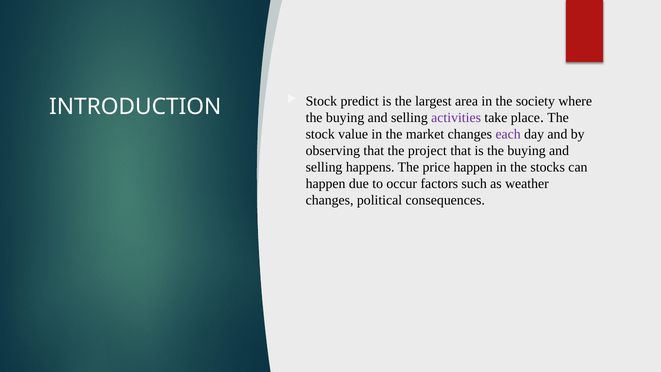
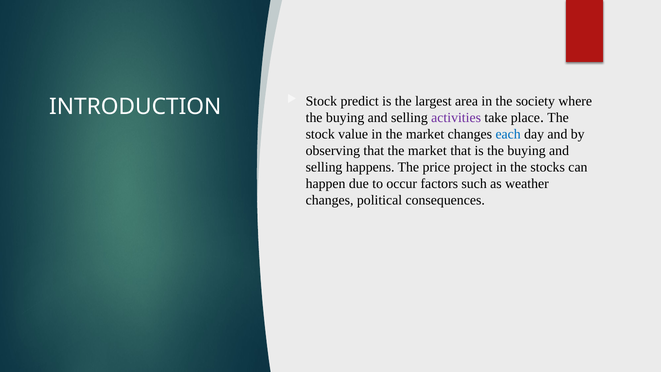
each colour: purple -> blue (508, 134)
that the project: project -> market (427, 151)
price happen: happen -> project (473, 167)
